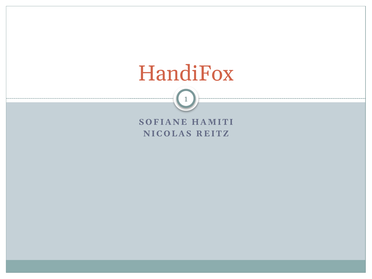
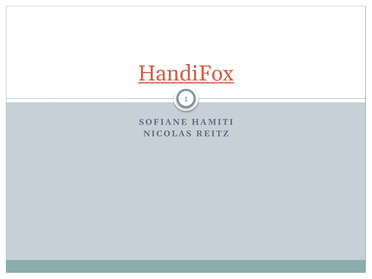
HandiFox underline: none -> present (186, 73)
